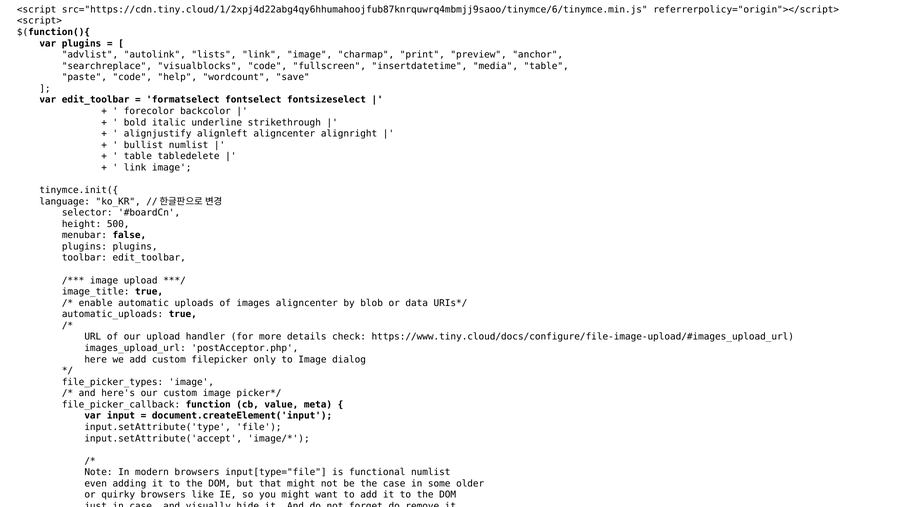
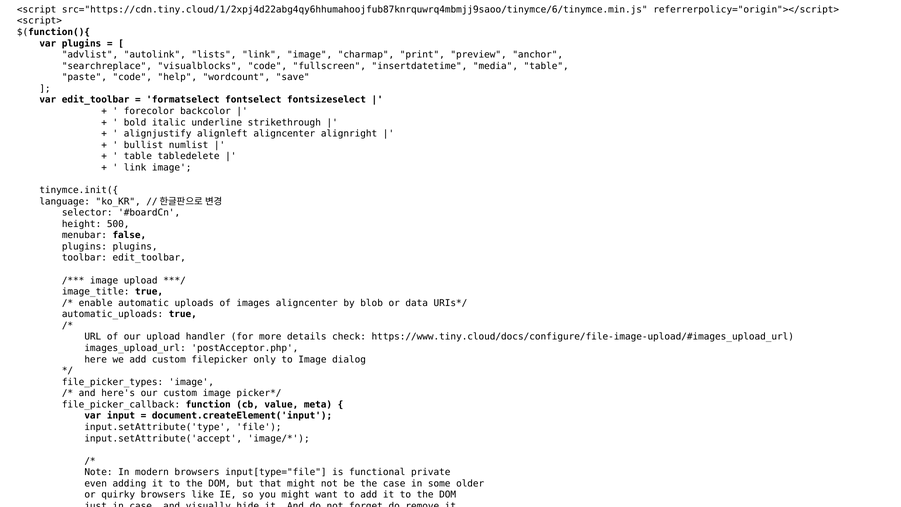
functional numlist: numlist -> private (431, 472)
